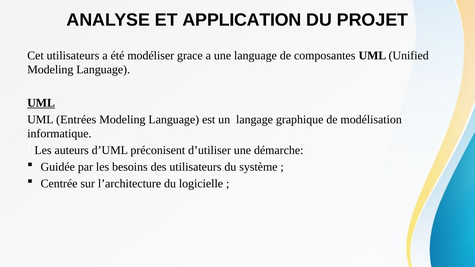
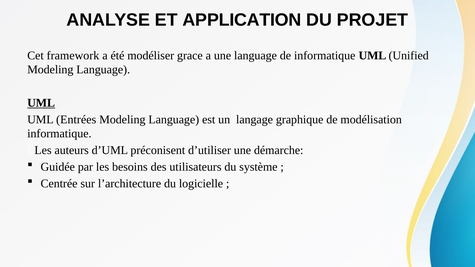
Cet utilisateurs: utilisateurs -> framework (73, 55)
de composantes: composantes -> informatique (325, 55)
